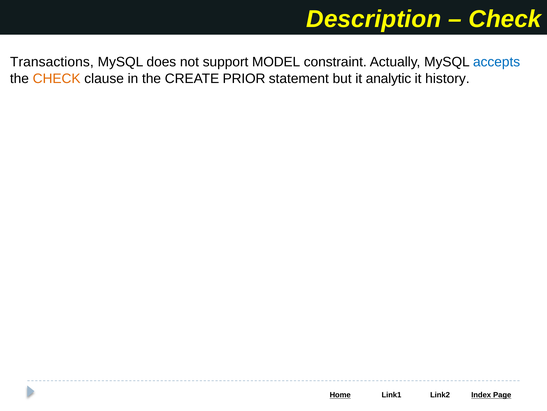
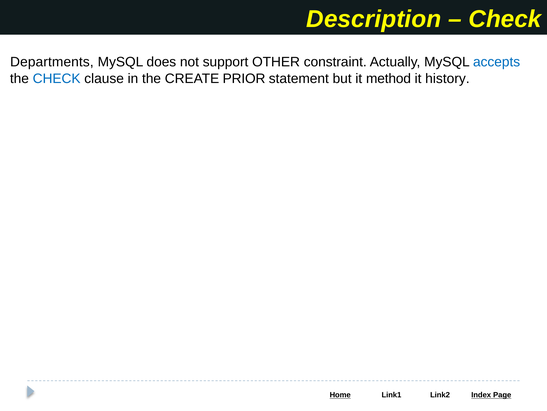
Transactions: Transactions -> Departments (52, 62)
MODEL: MODEL -> OTHER (276, 62)
CHECK colour: orange -> blue (57, 78)
analytic: analytic -> method (389, 78)
